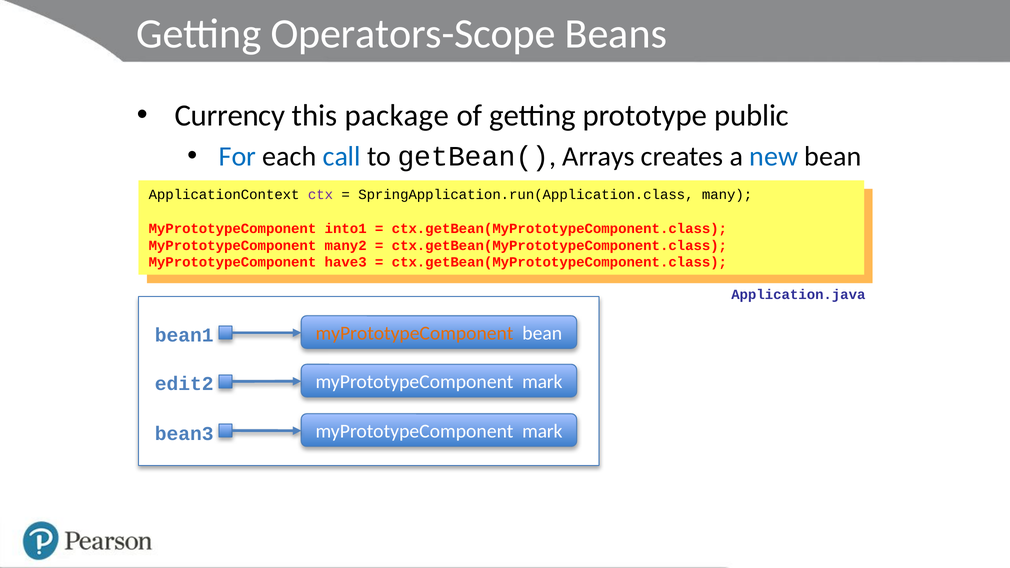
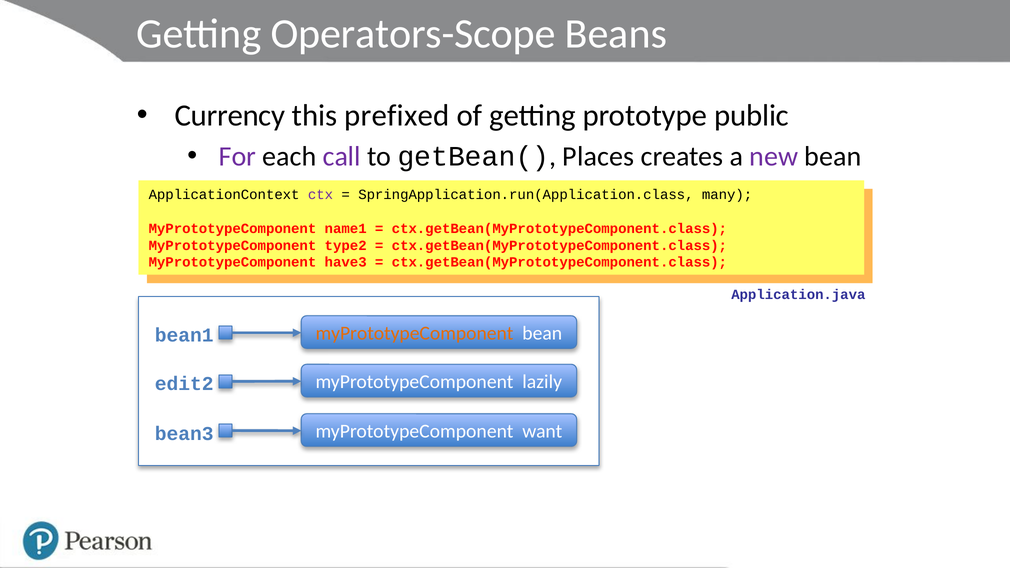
package: package -> prefixed (397, 116)
For colour: blue -> purple (237, 156)
call colour: blue -> purple (342, 156)
Arrays: Arrays -> Places (598, 156)
new colour: blue -> purple (774, 156)
into1: into1 -> name1 (346, 229)
many2: many2 -> type2 (346, 245)
mark: mark -> lazily (542, 382)
mark: mark -> want (542, 432)
